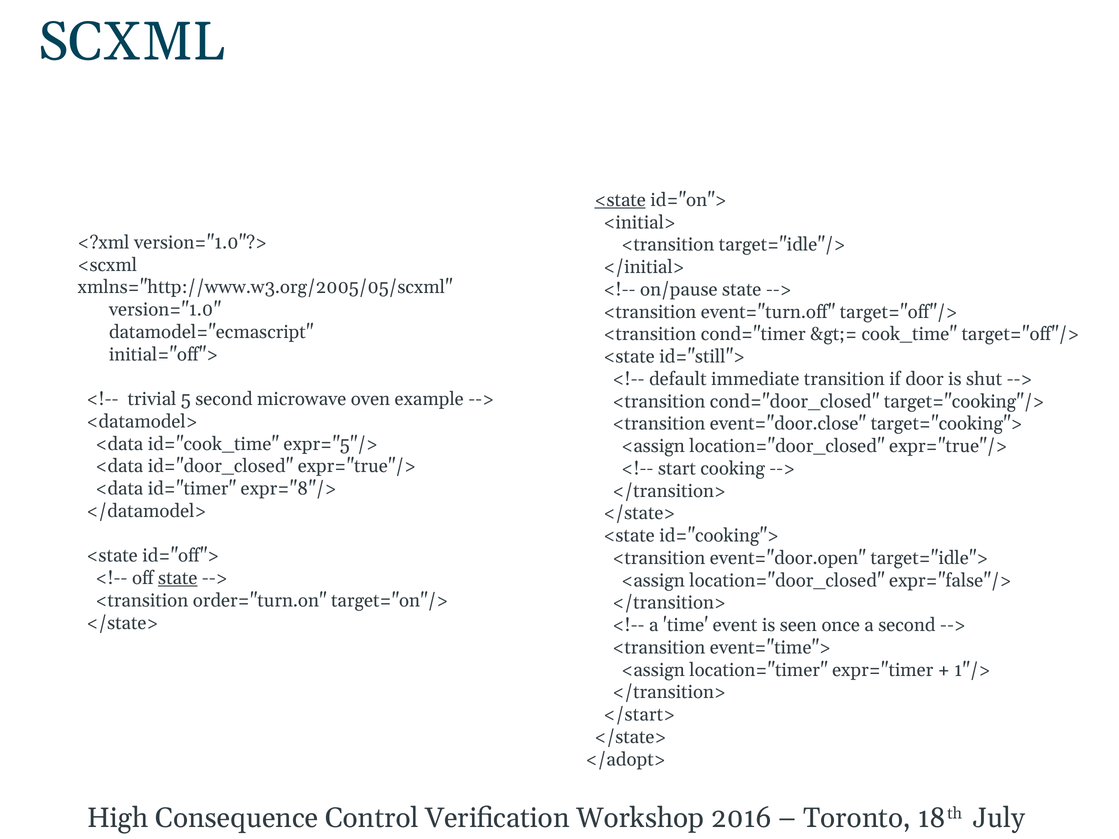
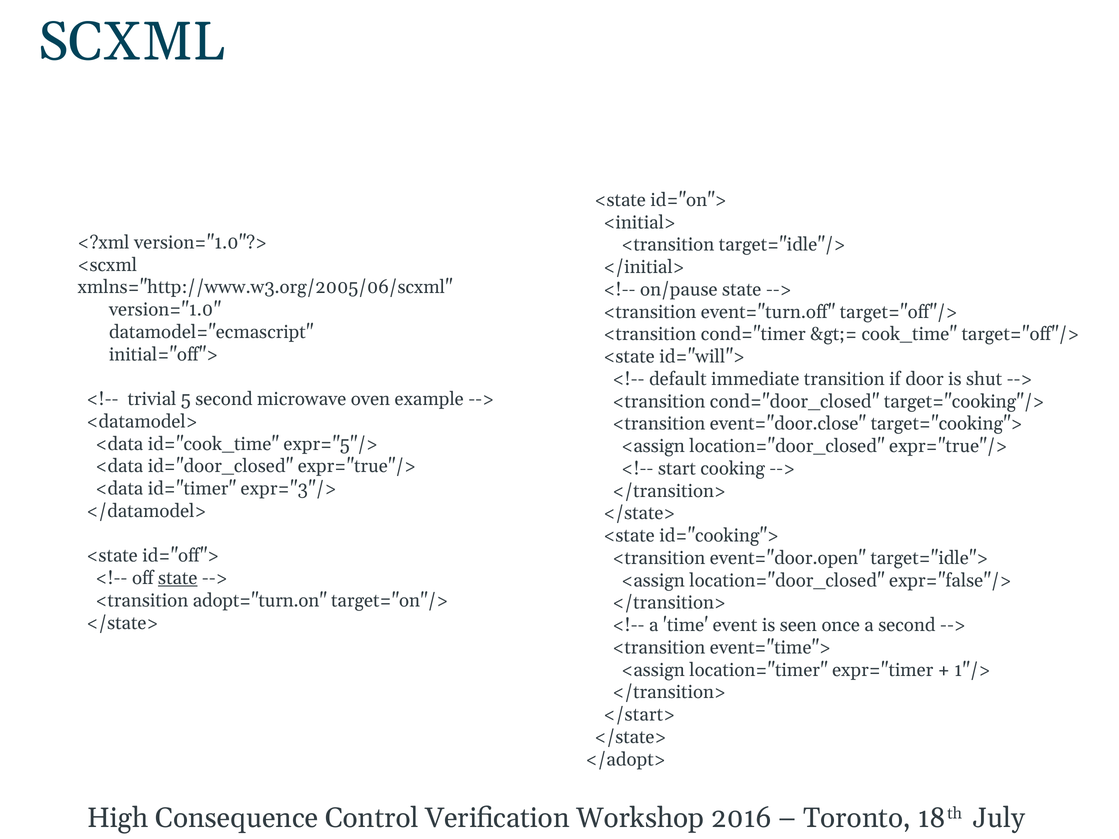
<state underline: present -> none (620, 200)
xmlns="http://www.w3.org/2005/05/scxml: xmlns="http://www.w3.org/2005/05/scxml -> xmlns="http://www.w3.org/2005/06/scxml (265, 287)
id="still">: id="still"> -> id="will"> (702, 357)
expr="8"/>: expr="8"/> -> expr="3"/> (289, 489)
order="turn.on: order="turn.on -> adopt="turn.on (260, 601)
